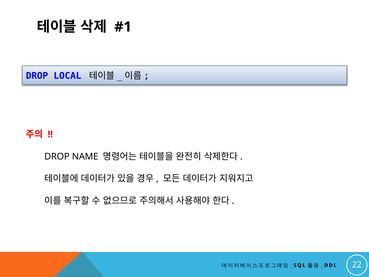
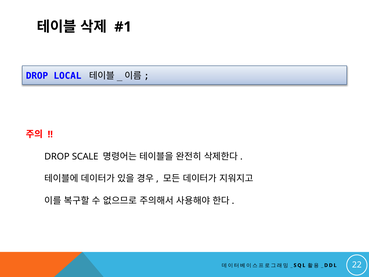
NAME: NAME -> SCALE (85, 156)
